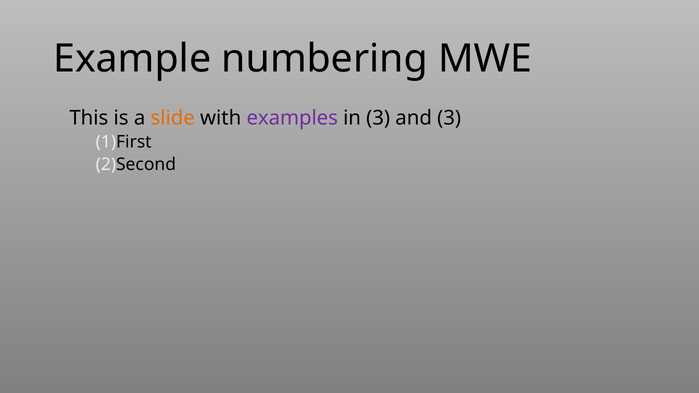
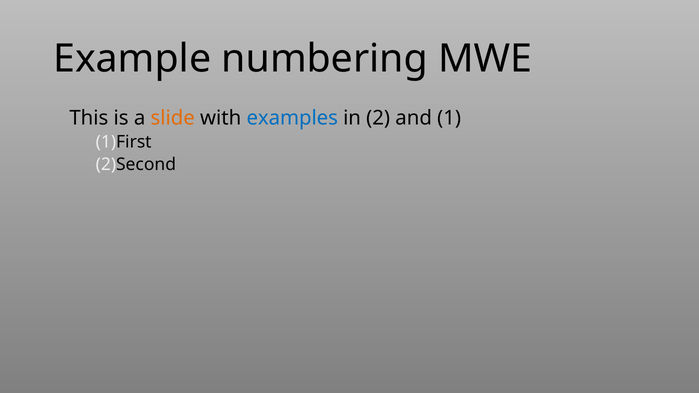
examples colour: purple -> blue (292, 118)
in 3: 3 -> 2 (378, 118)
and 3: 3 -> 1 (449, 118)
